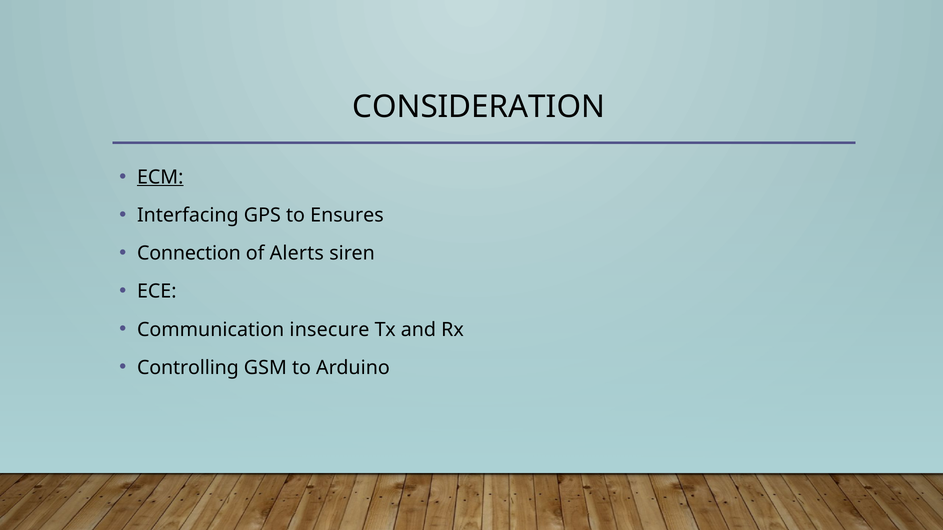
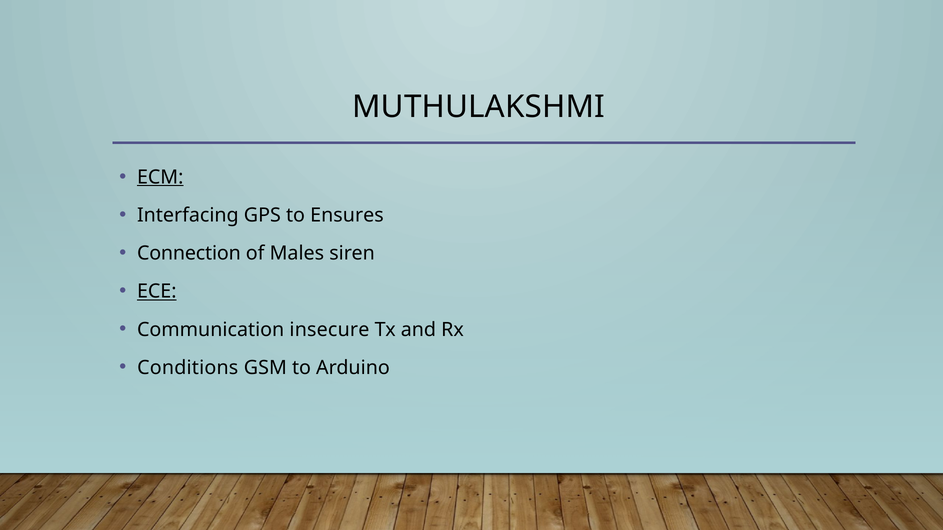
CONSIDERATION: CONSIDERATION -> MUTHULAKSHMI (479, 107)
Alerts: Alerts -> Males (297, 254)
ECE underline: none -> present (157, 292)
Controlling: Controlling -> Conditions (188, 368)
